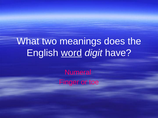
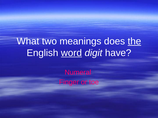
the underline: none -> present (134, 41)
